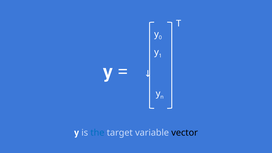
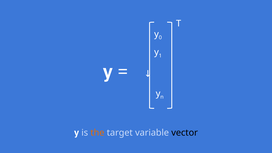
the colour: blue -> orange (97, 133)
